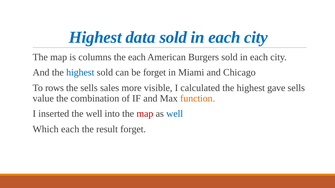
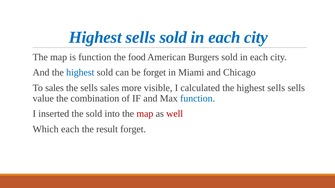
data: data -> sells (141, 38)
is columns: columns -> function (95, 57)
the each: each -> food (137, 57)
To rows: rows -> sales (54, 88)
the highest gave: gave -> sells (276, 88)
function colour: orange -> blue (198, 99)
the well: well -> sold (94, 114)
well colour: blue -> red (175, 114)
